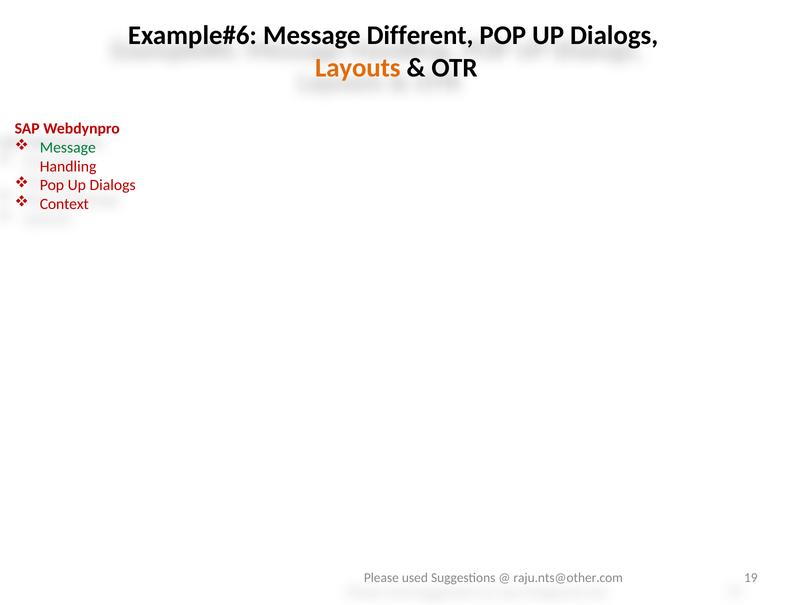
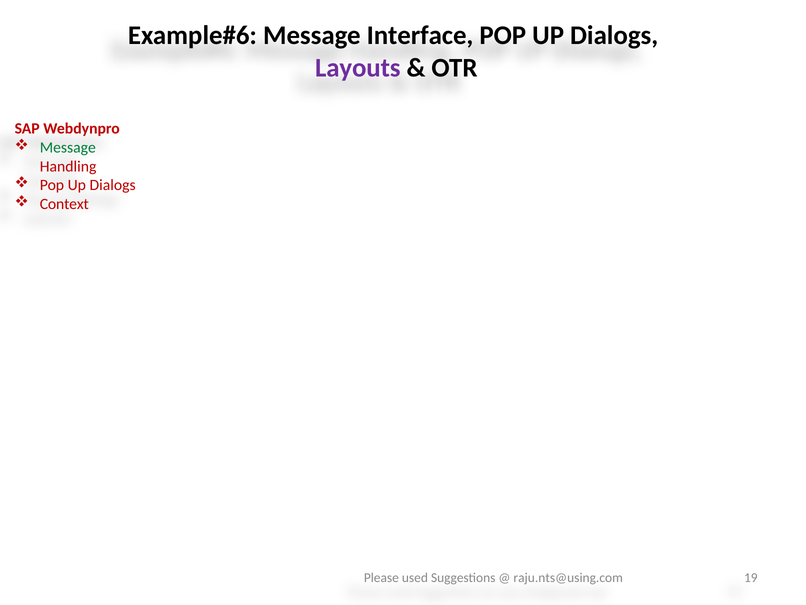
Different: Different -> Interface (420, 35)
Layouts colour: orange -> purple (358, 68)
raju.nts@other.com: raju.nts@other.com -> raju.nts@using.com (568, 577)
